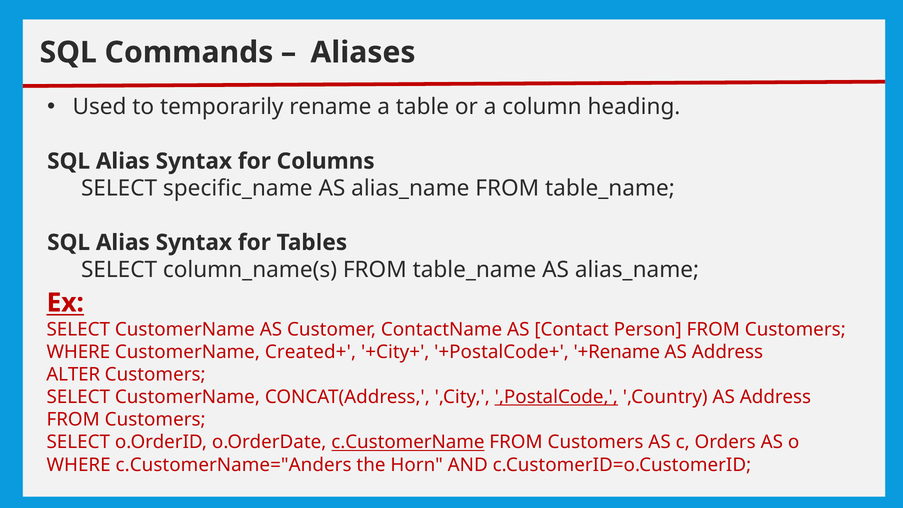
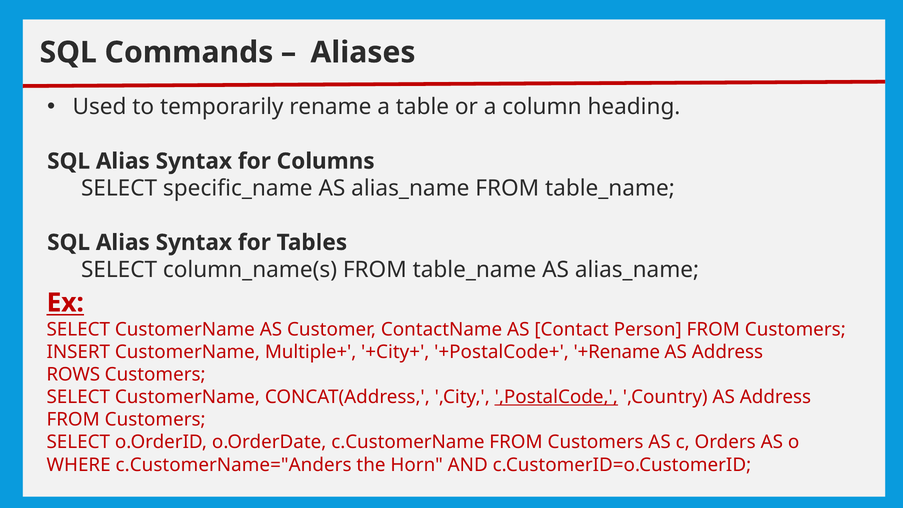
WHERE: WHERE -> INSERT (78, 352)
Created+: Created+ -> Multiple+ (311, 352)
ALTER: ALTER -> ROWS (73, 374)
c.CustomerName underline: present -> none (408, 442)
